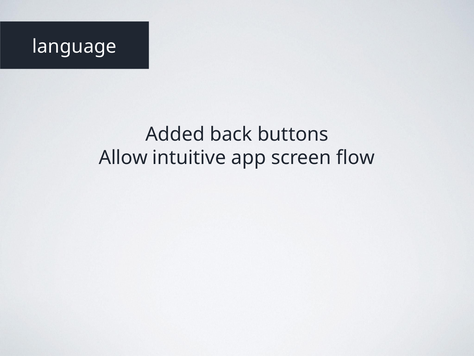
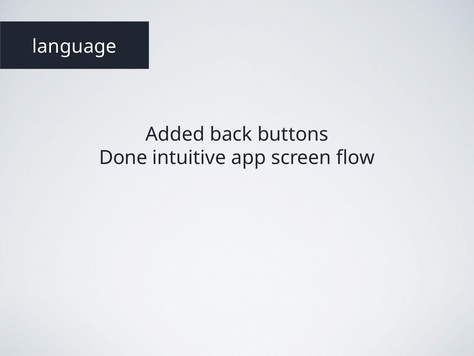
Allow: Allow -> Done (123, 158)
